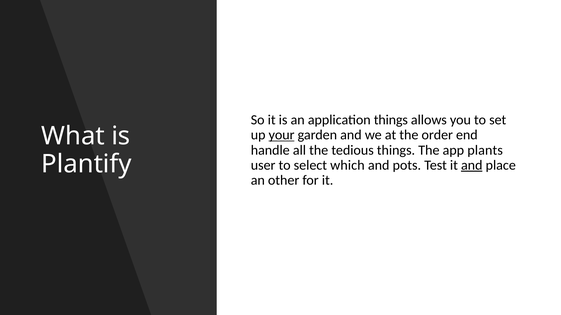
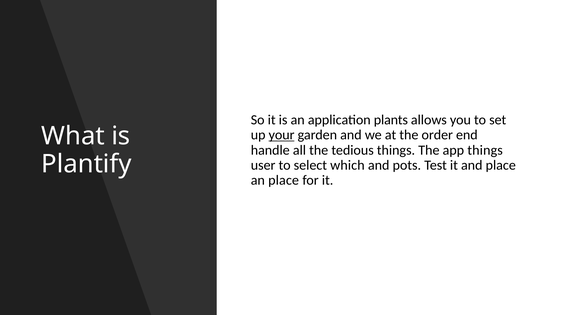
application things: things -> plants (391, 120)
app plants: plants -> things (485, 150)
and underline: present -> none (472, 165)
an other: other -> place (284, 181)
